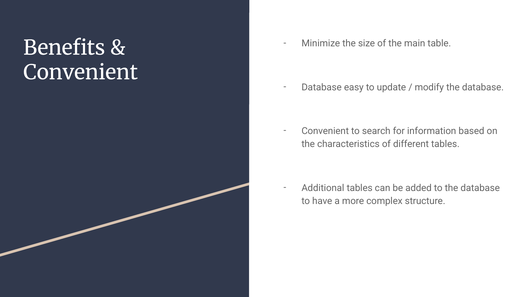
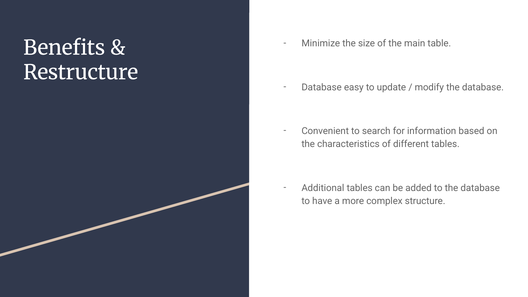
Convenient: Convenient -> Restructure (81, 73)
